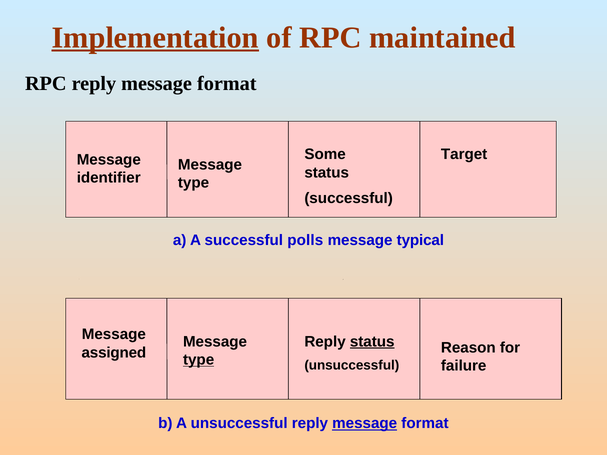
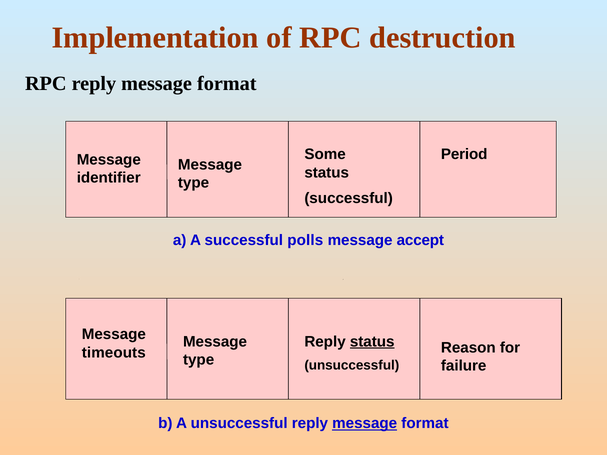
Implementation underline: present -> none (155, 38)
maintained: maintained -> destruction (442, 38)
Target: Target -> Period (464, 155)
typical: typical -> accept (420, 241)
assigned: assigned -> timeouts (114, 353)
type underline: present -> none (199, 360)
